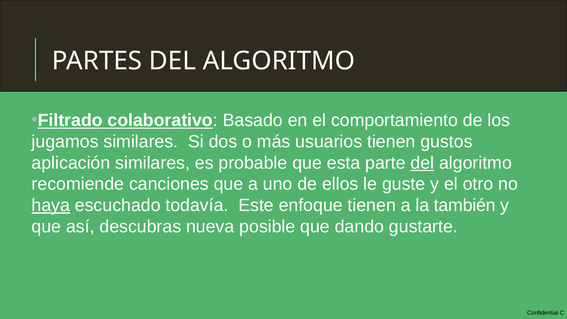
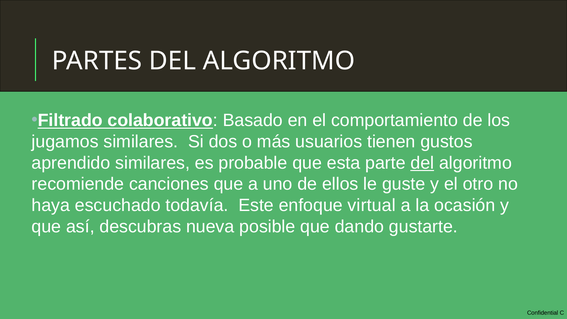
aplicación: aplicación -> aprendido (71, 163)
haya underline: present -> none (51, 205)
enfoque tienen: tienen -> virtual (372, 205)
también: también -> ocasión (465, 205)
